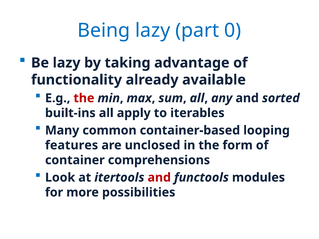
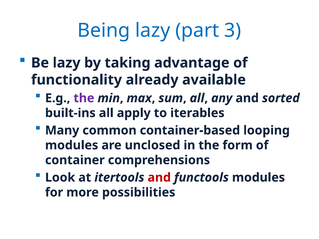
0: 0 -> 3 (233, 30)
the colour: red -> purple (84, 98)
features: features -> modules (72, 145)
